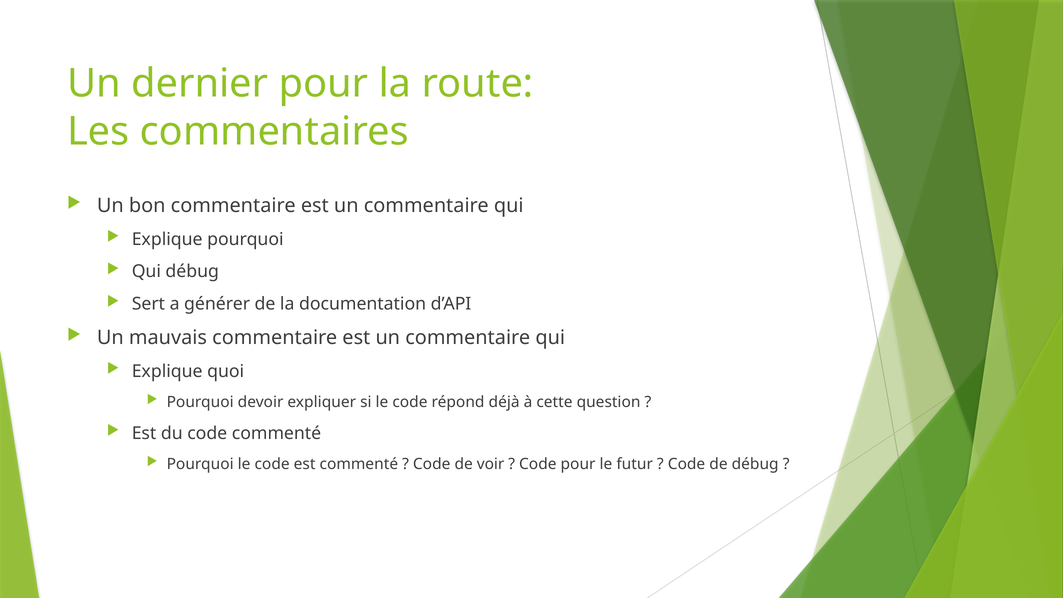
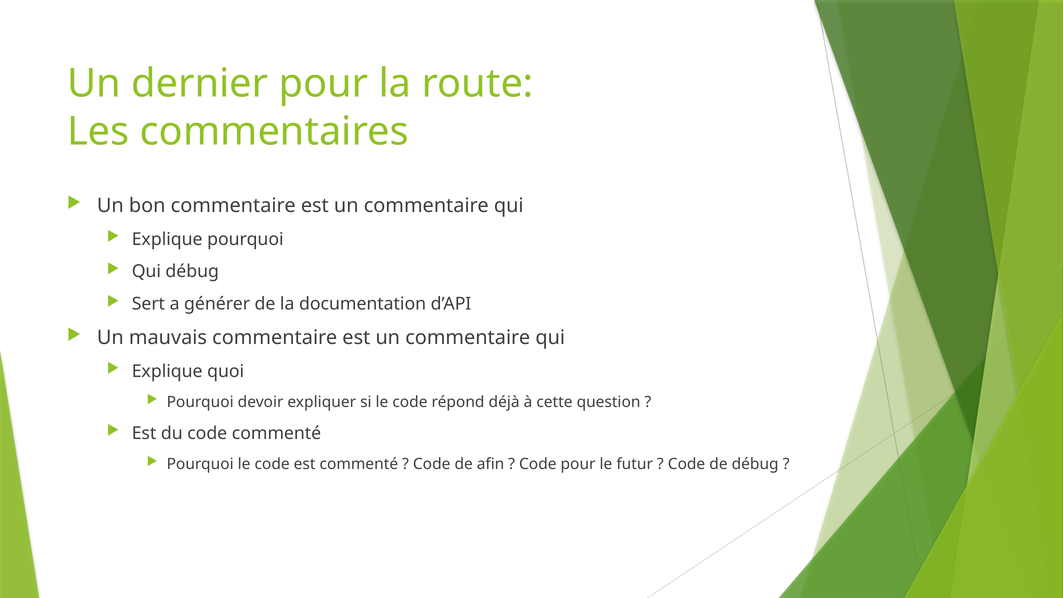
voir: voir -> afin (491, 464)
